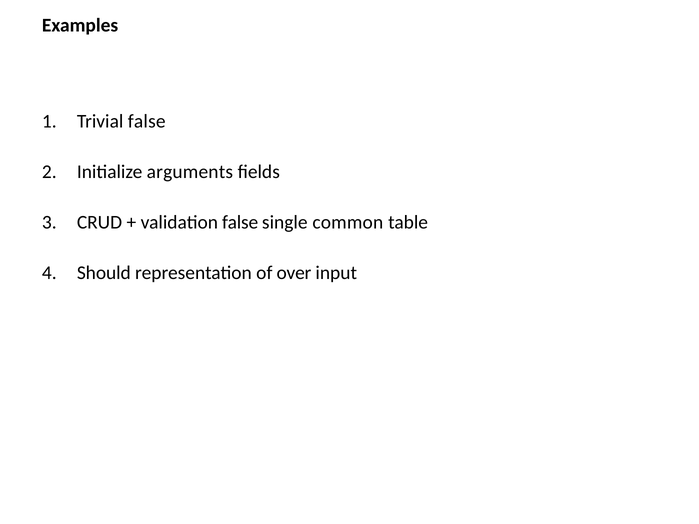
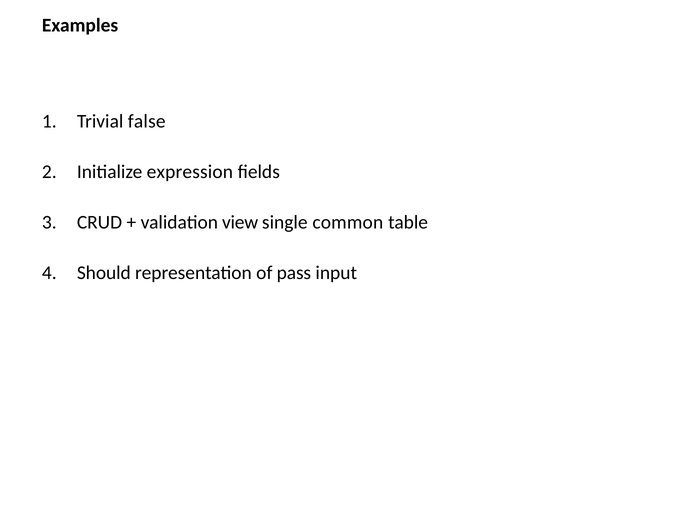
arguments: arguments -> expression (190, 172)
validation false: false -> view (240, 222)
over: over -> pass (294, 273)
